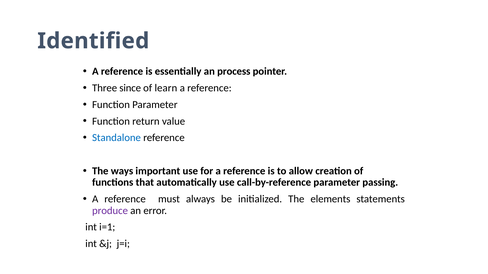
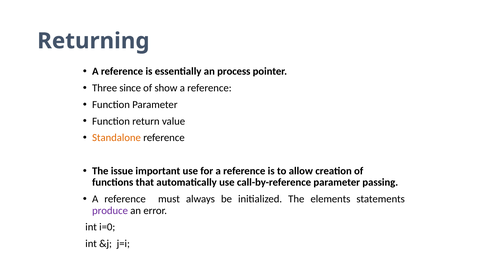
Identified: Identified -> Returning (93, 41)
learn: learn -> show (166, 88)
Standalone colour: blue -> orange (116, 138)
ways: ways -> issue (122, 171)
i=1: i=1 -> i=0 (107, 228)
